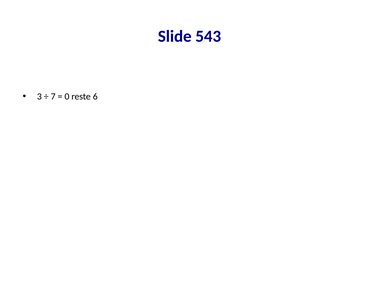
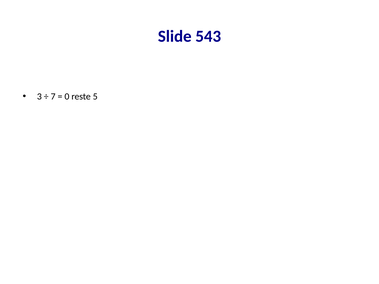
6: 6 -> 5 (95, 97)
